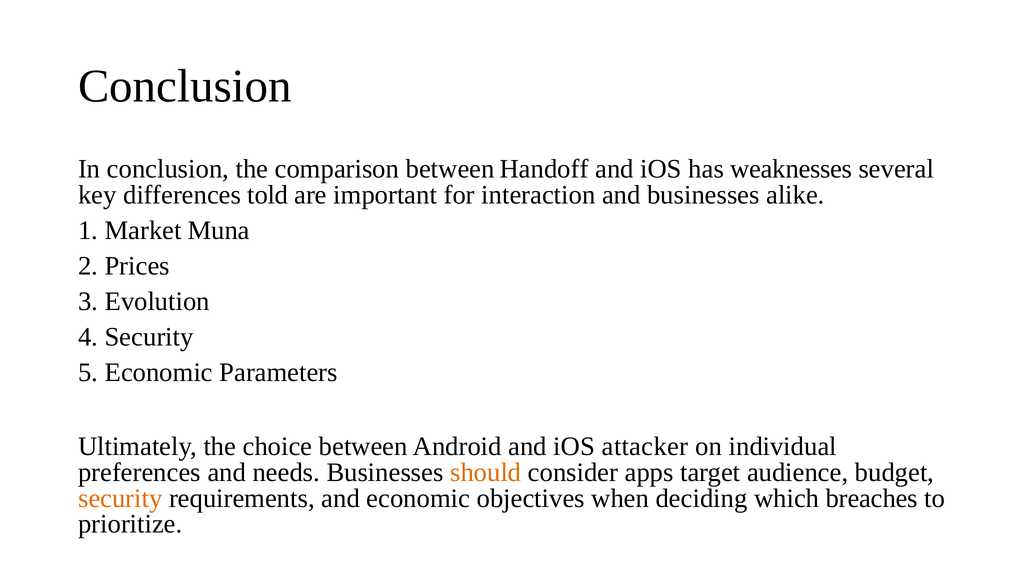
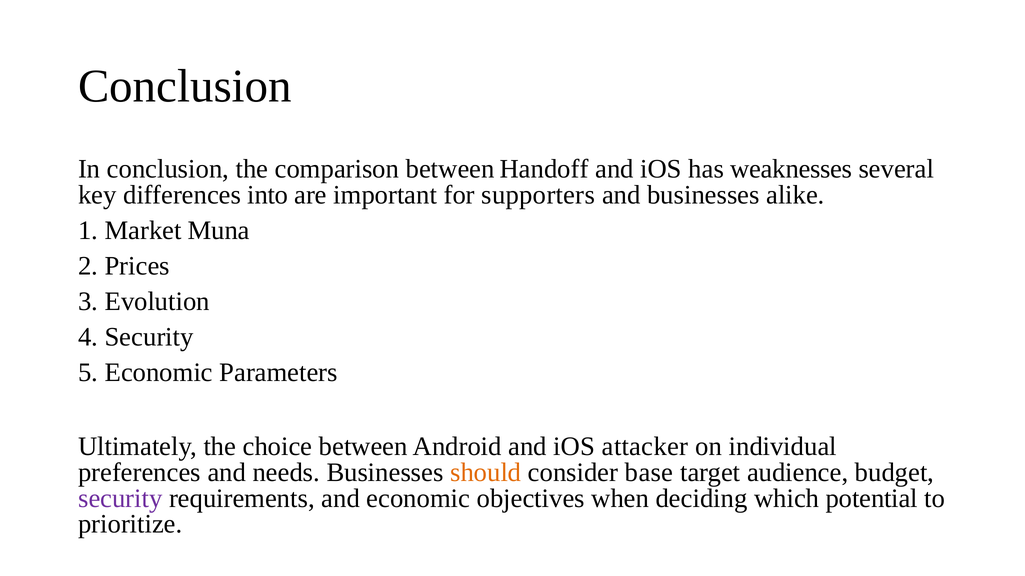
told: told -> into (268, 195)
interaction: interaction -> supporters (538, 195)
apps: apps -> base (649, 473)
security colour: orange -> purple (120, 499)
breaches: breaches -> potential (872, 499)
